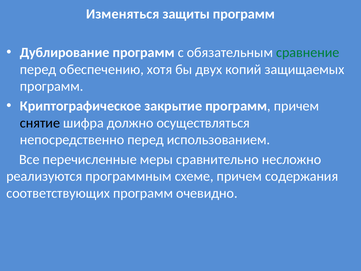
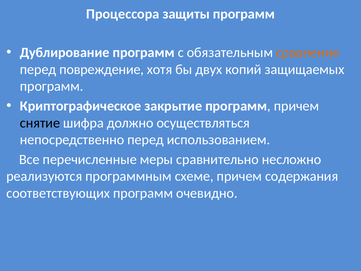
Изменяться: Изменяться -> Процессора (123, 14)
сравнение colour: green -> orange (308, 53)
обеспечению: обеспечению -> повреждение (102, 69)
